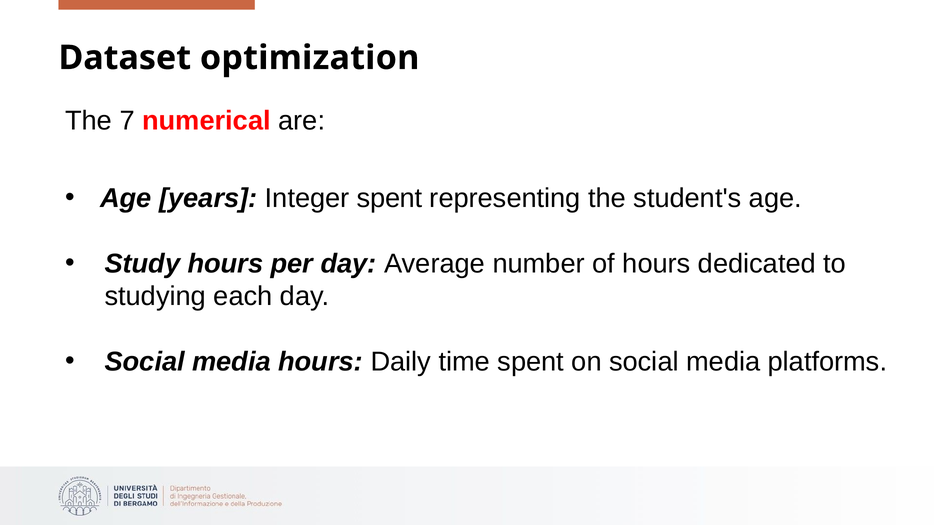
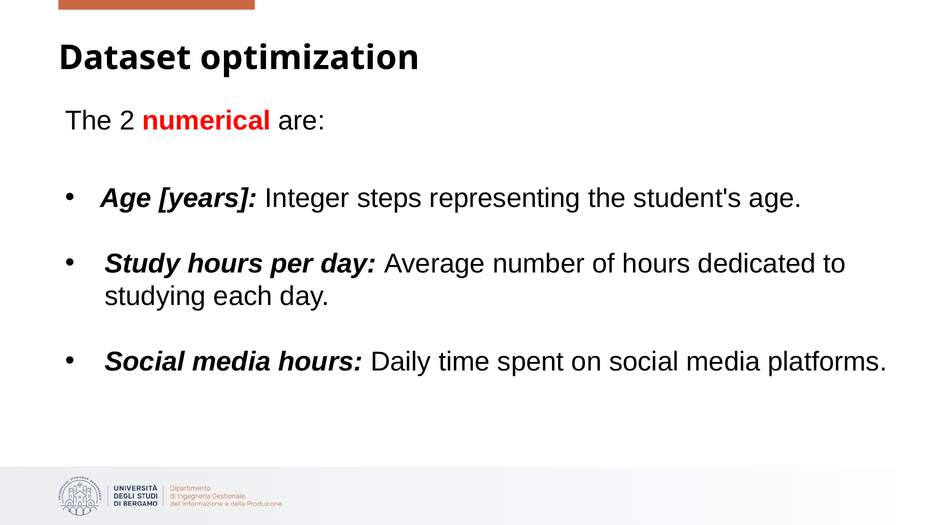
7: 7 -> 2 (127, 121)
Integer spent: spent -> steps (390, 198)
